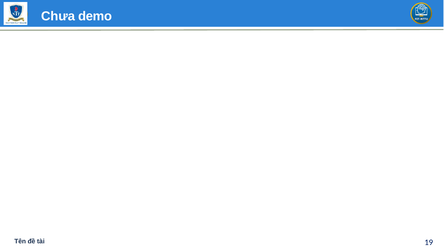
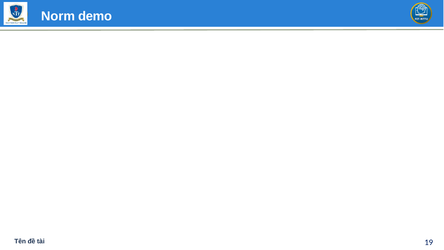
Chưa: Chưa -> Norm (58, 16)
